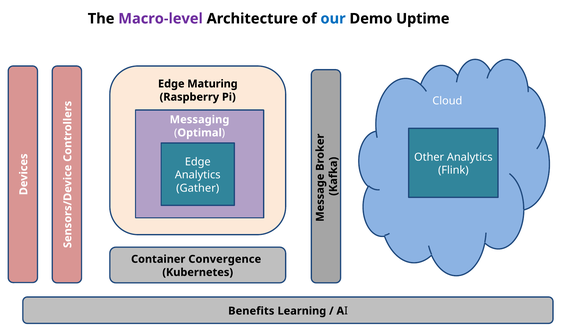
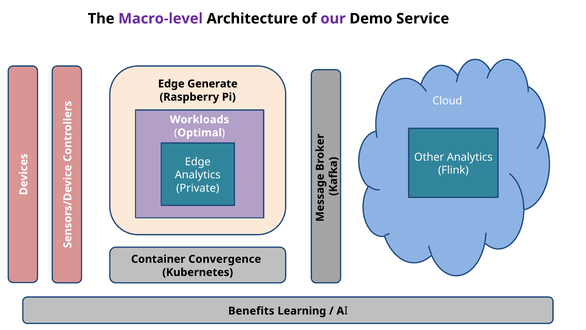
our colour: blue -> purple (333, 19)
Uptime: Uptime -> Service (423, 19)
Maturing: Maturing -> Generate (212, 84)
Messaging: Messaging -> Workloads (200, 119)
Gather: Gather -> Private (198, 188)
